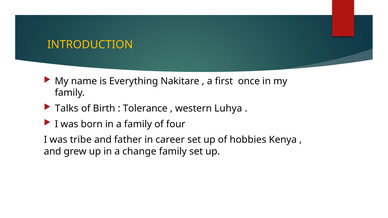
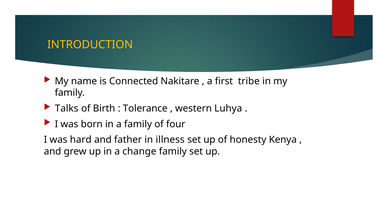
Everything: Everything -> Connected (134, 81)
once: once -> tribe (249, 81)
tribe: tribe -> hard (81, 140)
career: career -> illness (170, 140)
hobbies: hobbies -> honesty (248, 140)
